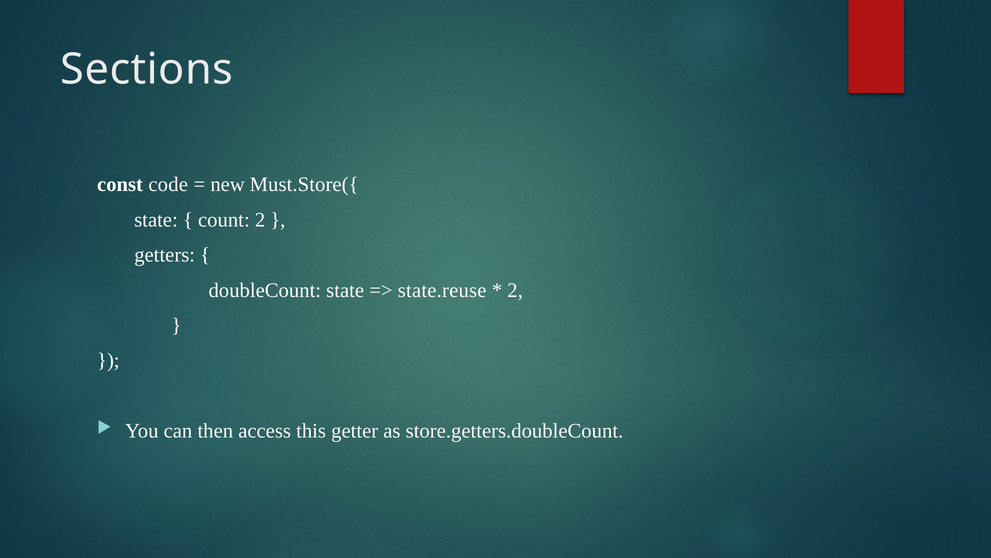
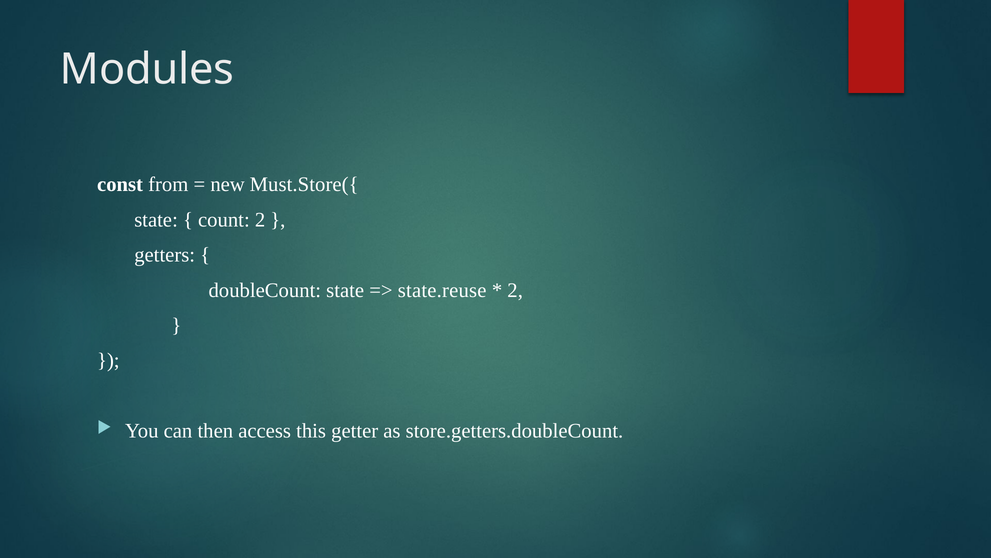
Sections: Sections -> Modules (147, 70)
code: code -> from (168, 184)
